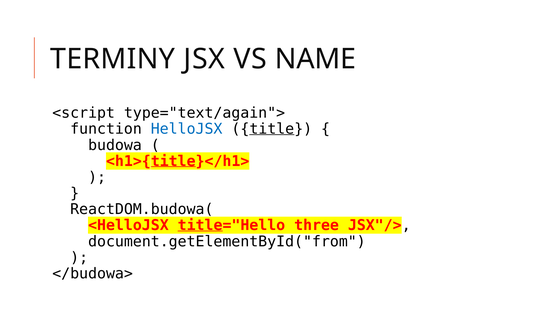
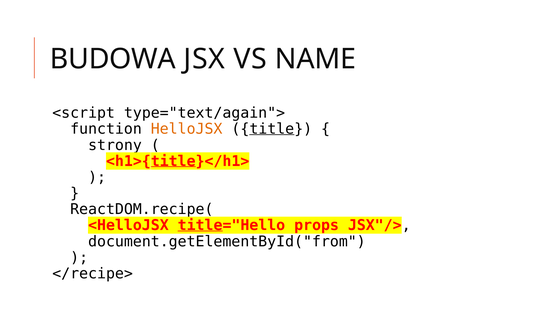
TERMINY: TERMINY -> BUDOWA (113, 59)
HelloJSX colour: blue -> orange (187, 129)
budowa: budowa -> strony (115, 145)
ReactDOM.budowa(: ReactDOM.budowa( -> ReactDOM.recipe( (142, 209)
three: three -> props (317, 225)
</budowa>: </budowa> -> </recipe> (93, 273)
